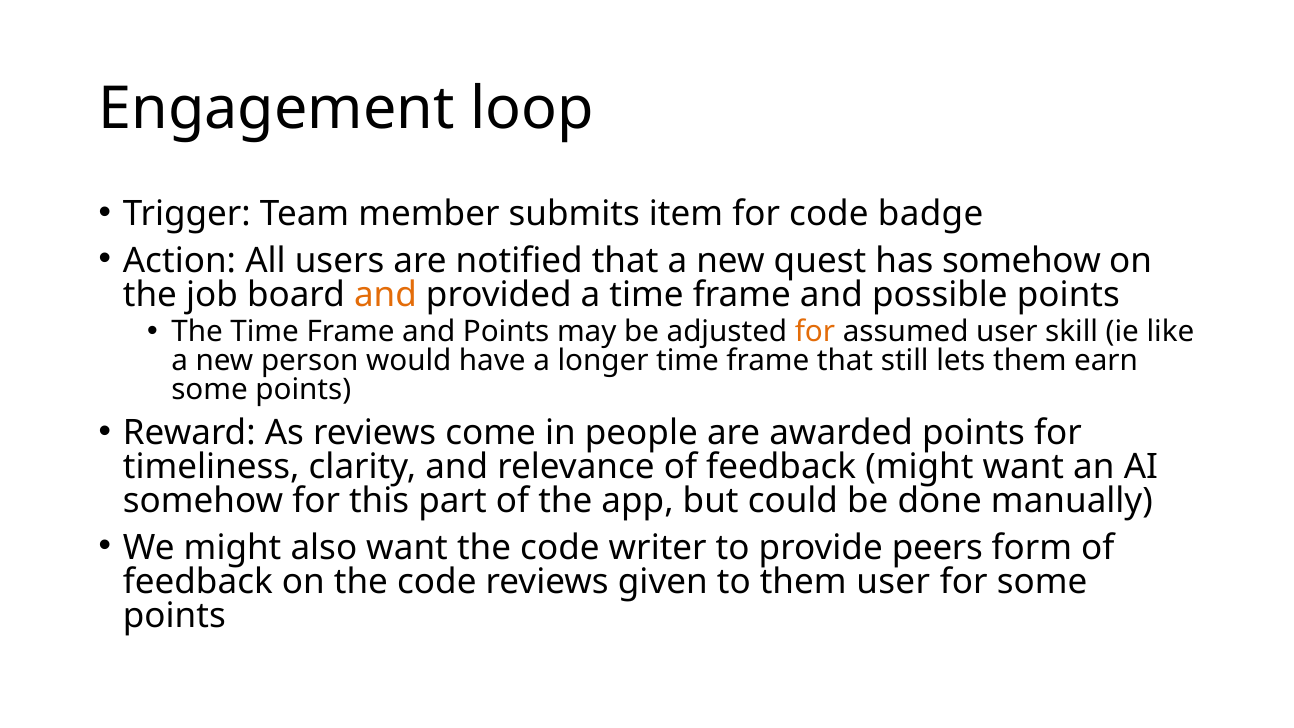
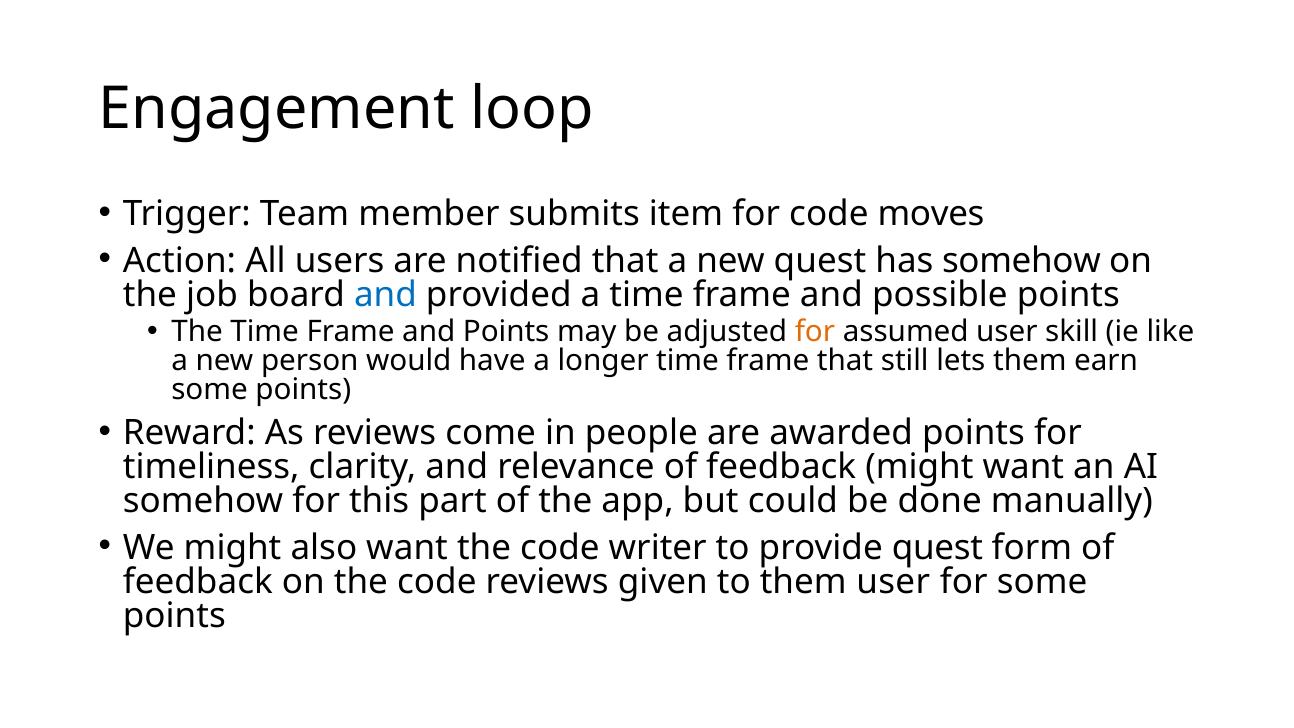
badge: badge -> moves (931, 214)
and colour: orange -> blue (385, 294)
provide peers: peers -> quest (937, 547)
